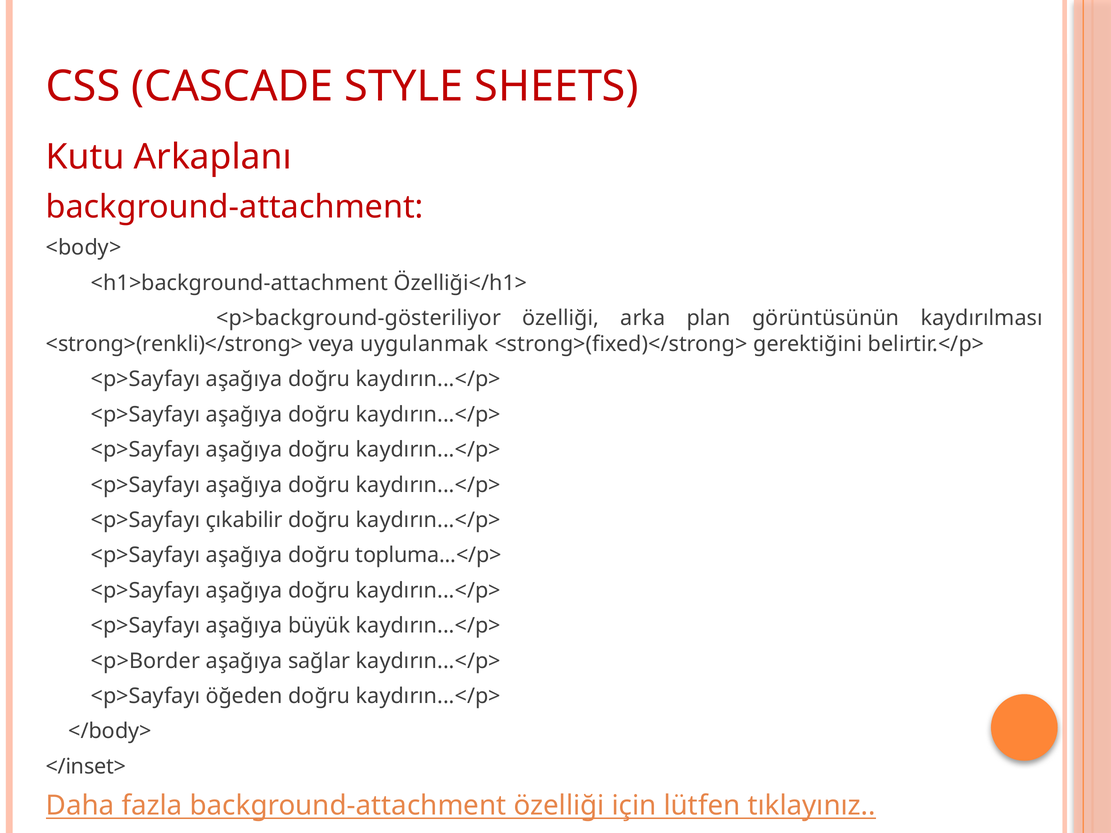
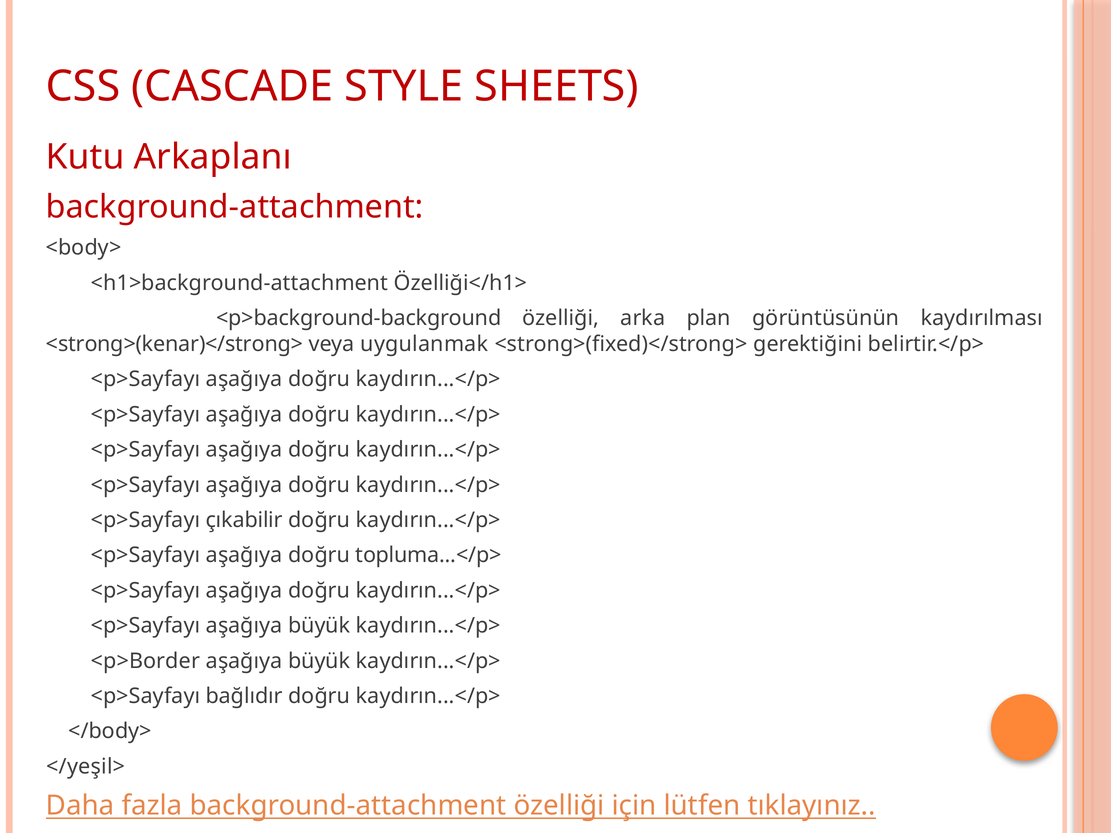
<p>background-gösteriliyor: <p>background-gösteriliyor -> <p>background-background (359, 318)
<strong>(renkli)</strong>: <strong>(renkli)</strong> -> <strong>(kenar)</strong> (175, 344)
sağlar: sağlar -> büyük (319, 661)
öğeden: öğeden -> bağlıdır (244, 696)
</inset>: </inset> -> </yeşil> (86, 767)
